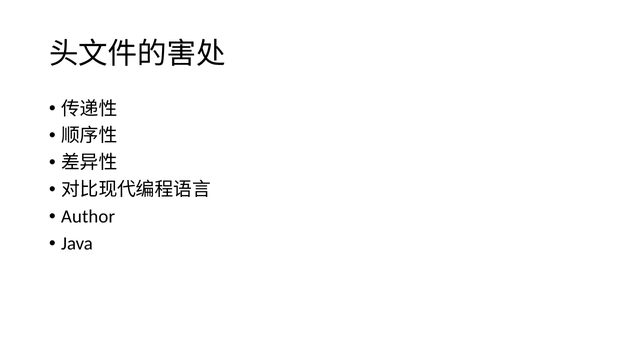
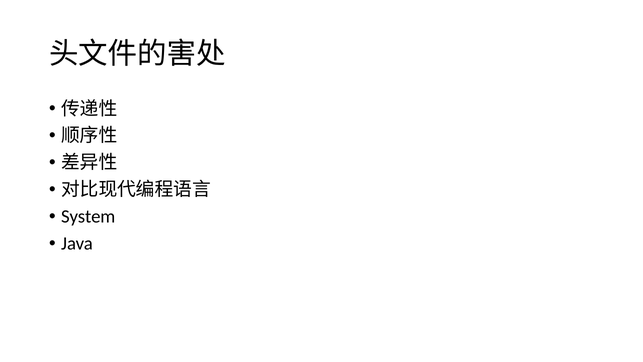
Author: Author -> System (88, 217)
